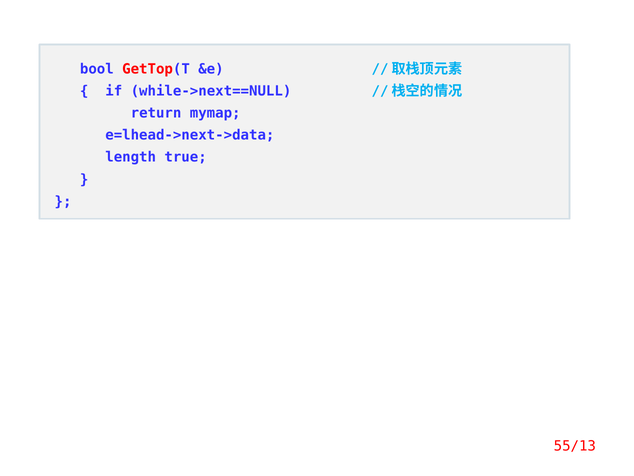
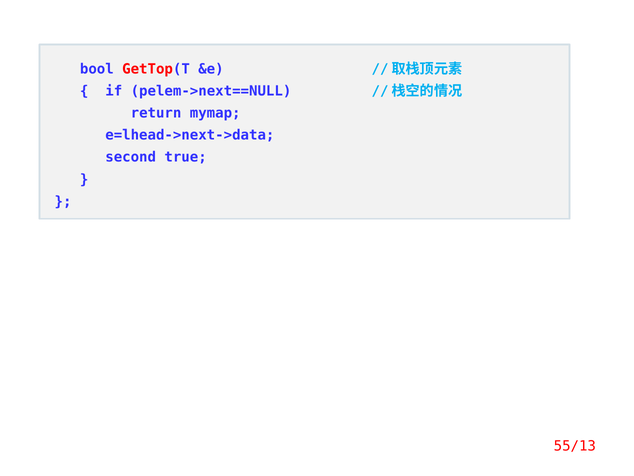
while->next==NULL: while->next==NULL -> pelem->next==NULL (211, 91)
length: length -> second (131, 157)
